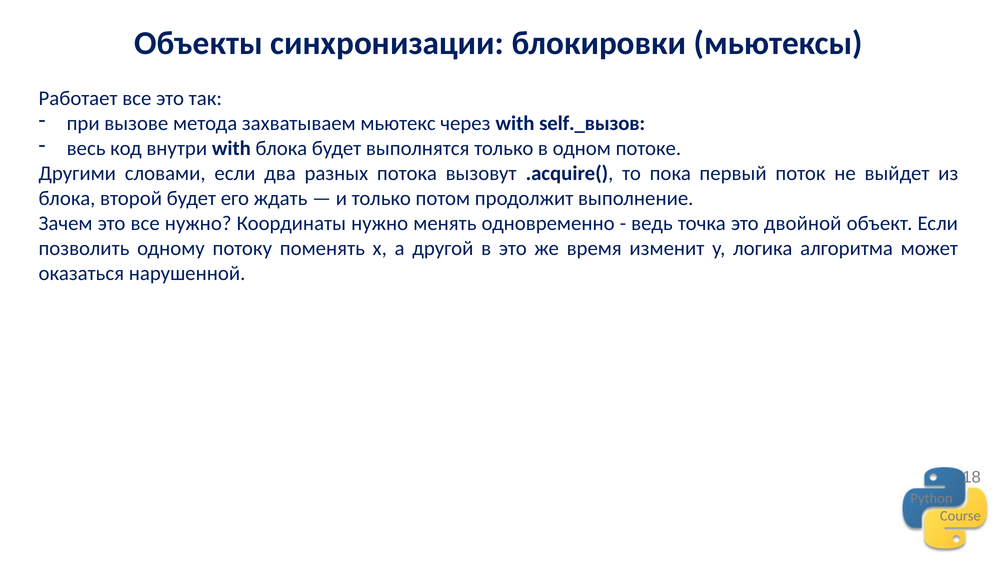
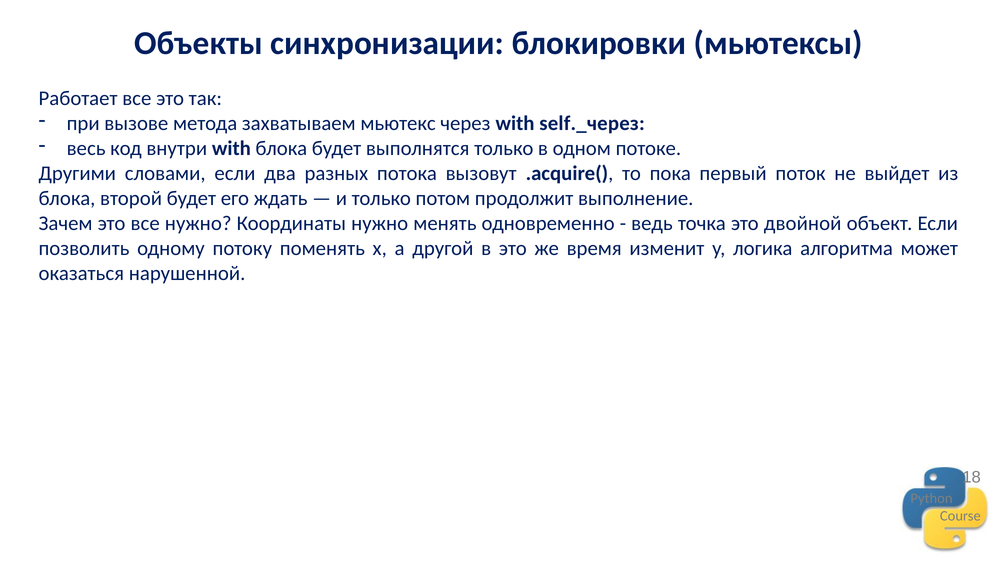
self._вызов: self._вызов -> self._через (592, 123)
